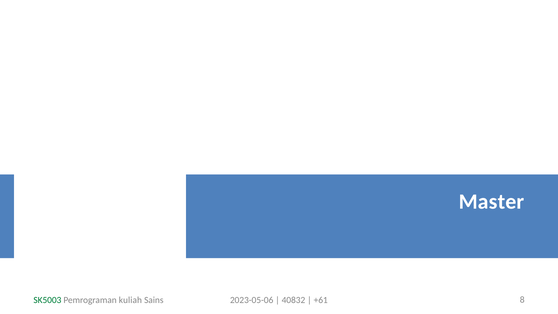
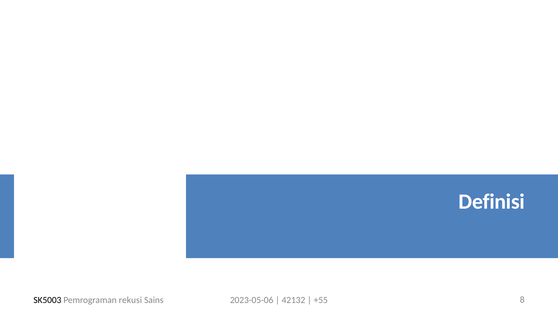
Master: Master -> Definisi (492, 202)
SK5003 colour: green -> black (47, 300)
kuliah: kuliah -> rekusi (130, 300)
40832: 40832 -> 42132 (293, 300)
+61: +61 -> +55 (321, 300)
